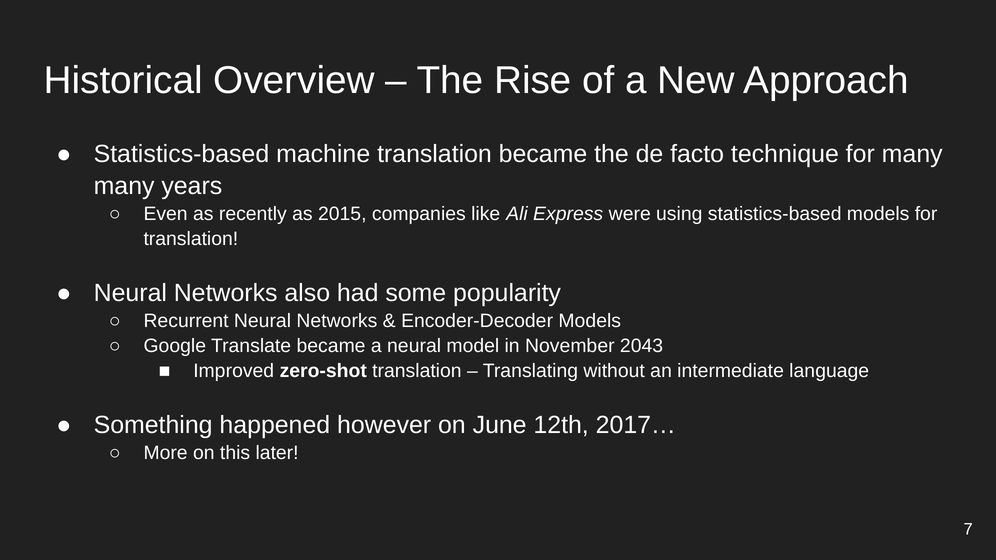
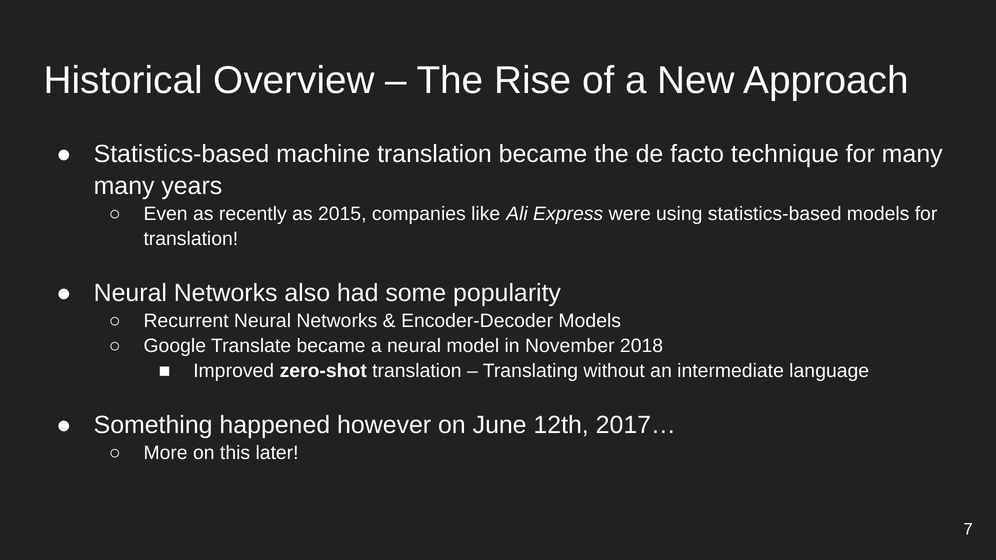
2043: 2043 -> 2018 (642, 346)
